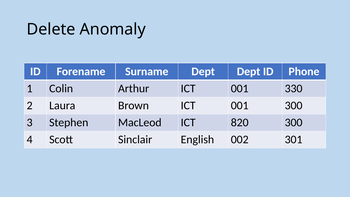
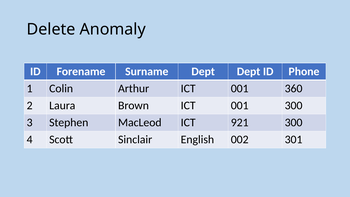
330: 330 -> 360 (294, 89)
820: 820 -> 921 (240, 123)
